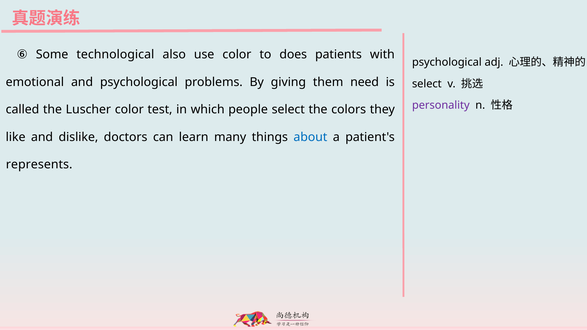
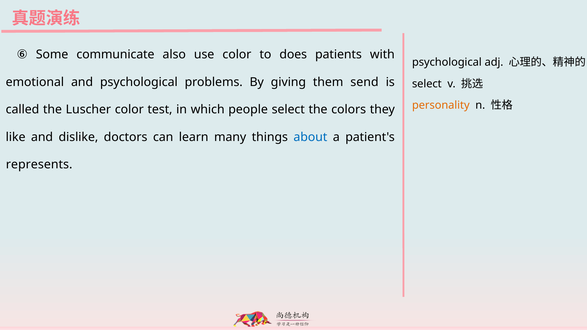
technological: technological -> communicate (115, 55)
need: need -> send (364, 82)
personality colour: purple -> orange (441, 105)
